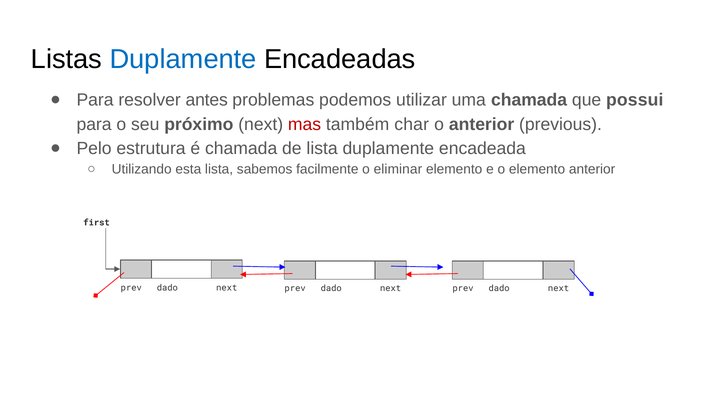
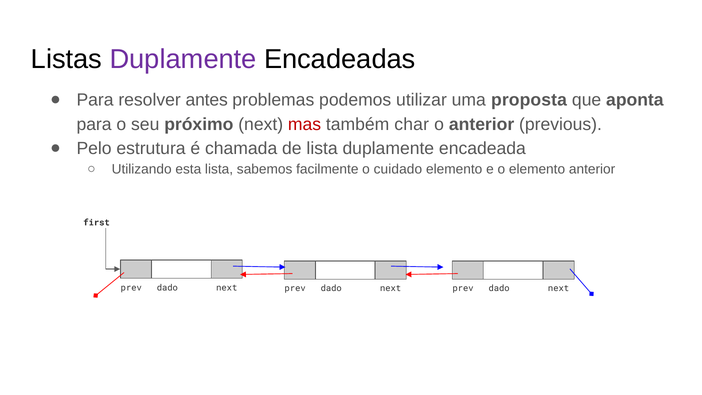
Duplamente colour: blue -> purple (183, 59)
uma chamada: chamada -> proposta (529, 100)
possui: possui -> aponta (635, 100)
eliminar: eliminar -> cuidado (398, 169)
